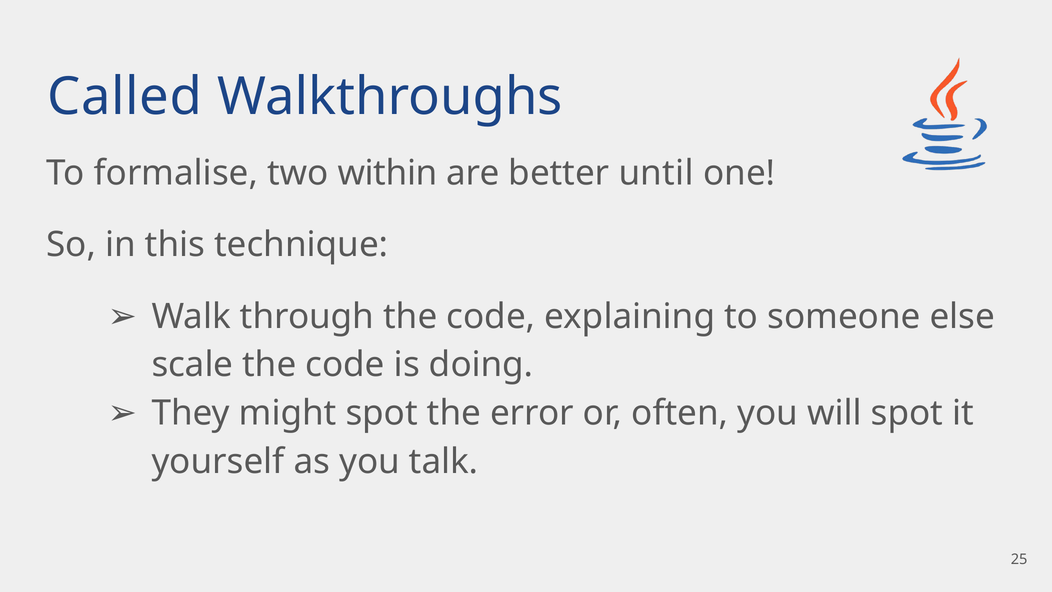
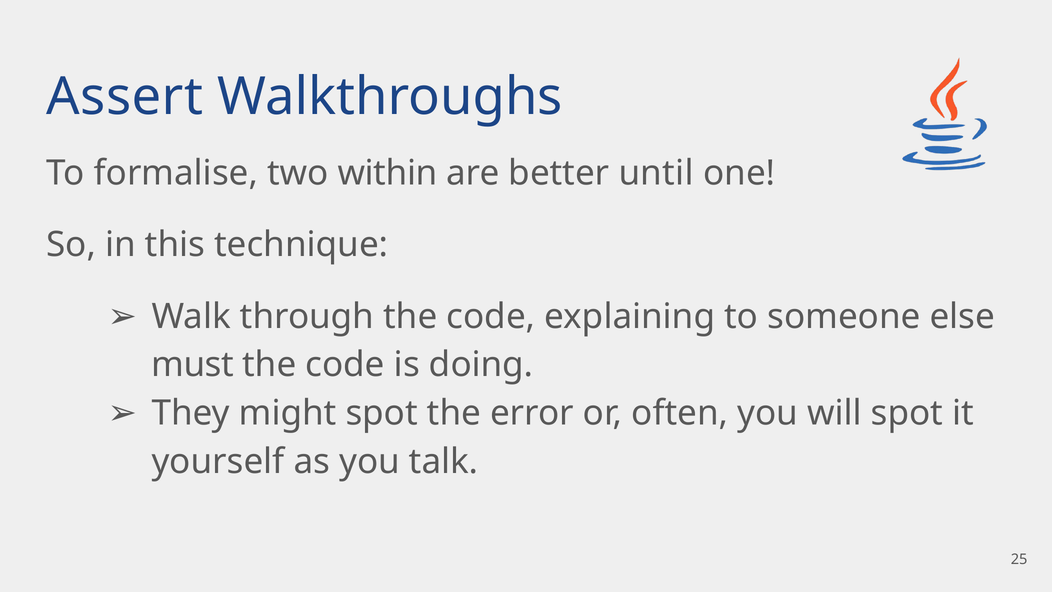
Called: Called -> Assert (125, 97)
scale: scale -> must (193, 365)
